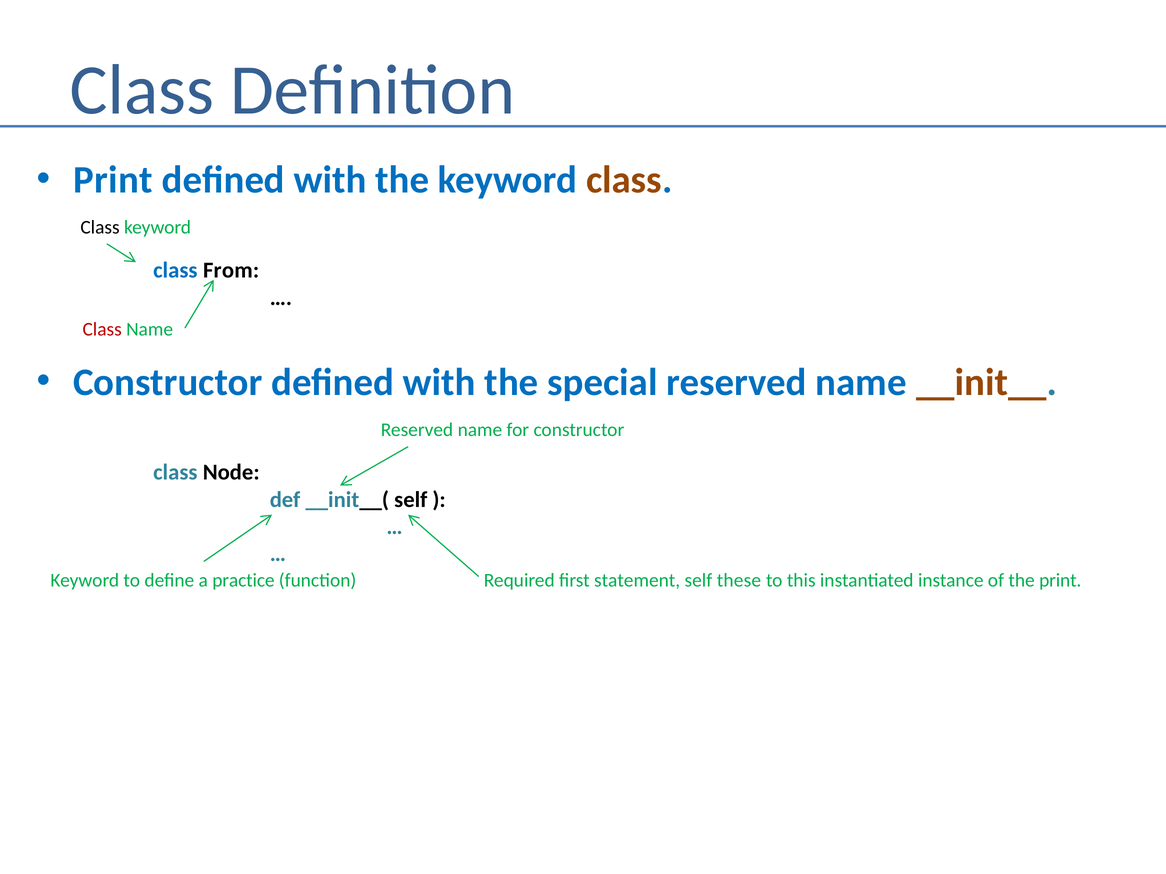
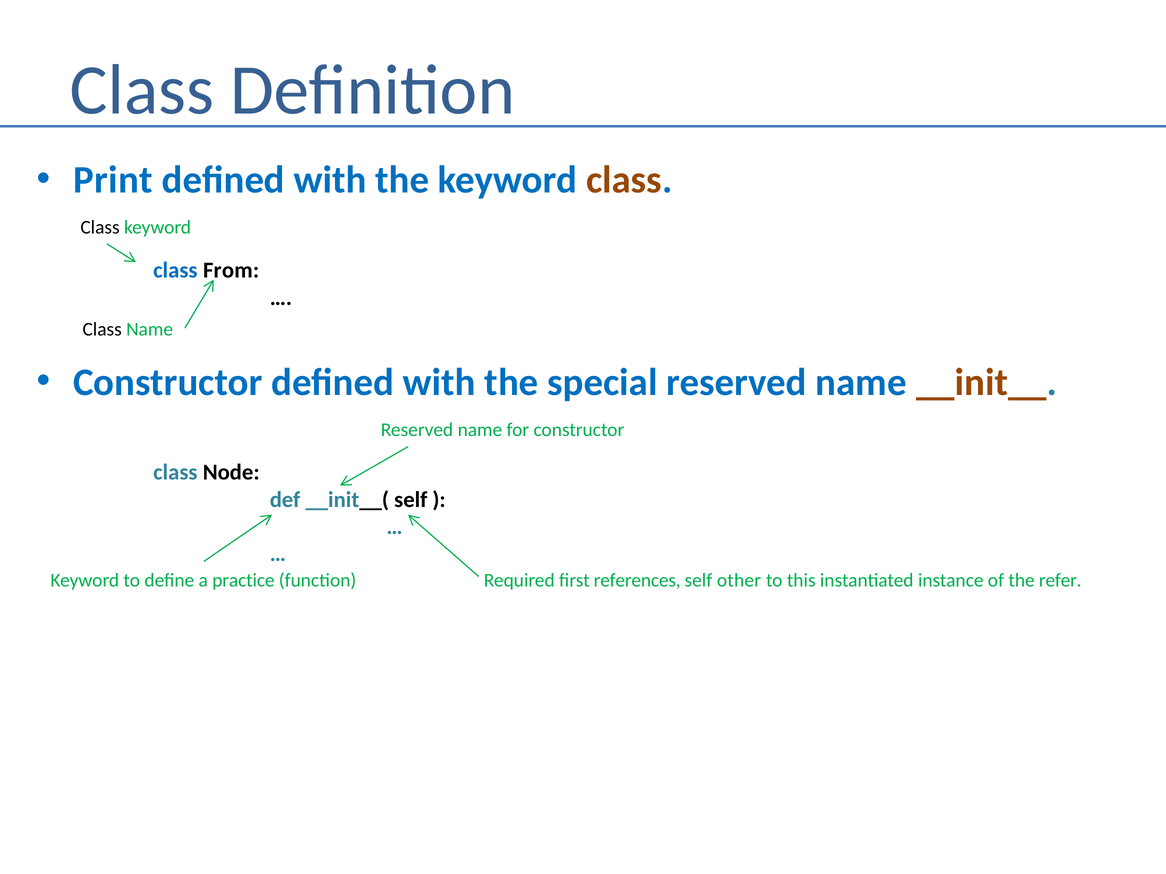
Class colour: red -> black (102, 330)
statement: statement -> references (637, 580)
these: these -> other (739, 580)
the print: print -> refer (1060, 580)
